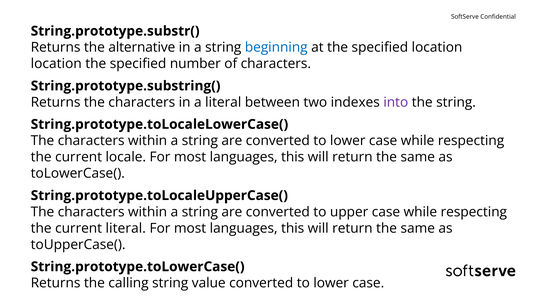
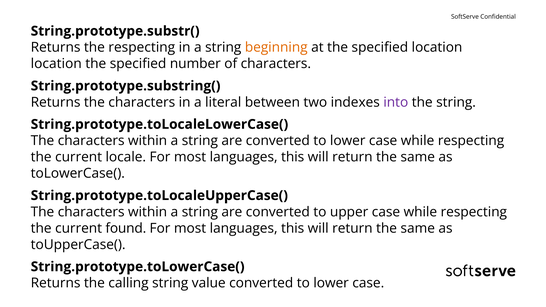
the alternative: alternative -> respecting (142, 47)
beginning colour: blue -> orange (276, 47)
current literal: literal -> found (126, 228)
